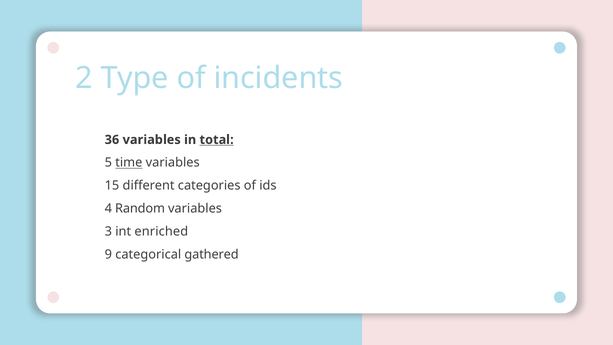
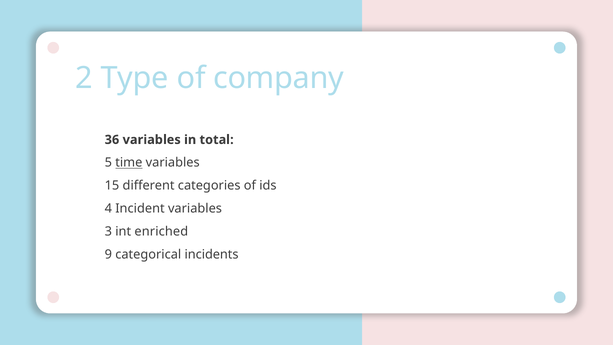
incidents: incidents -> company (278, 78)
total underline: present -> none (217, 140)
Random: Random -> Incident (140, 209)
gathered: gathered -> incidents (212, 255)
